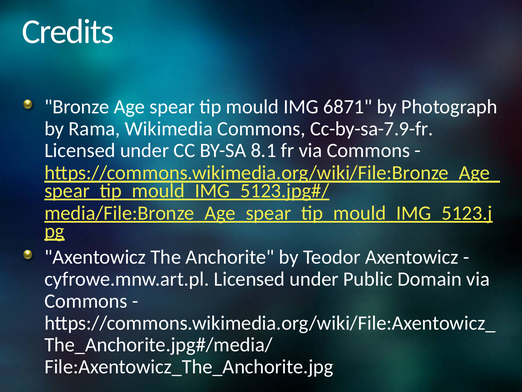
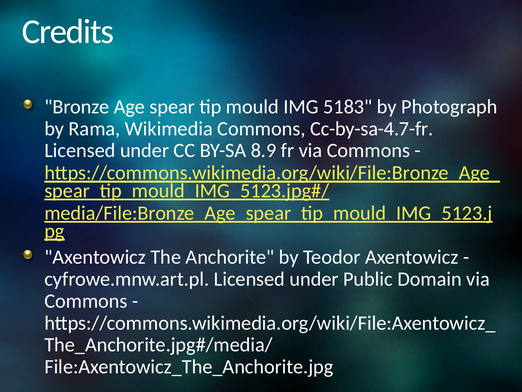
6871: 6871 -> 5183 (348, 107)
Cc-by-sa-7.9-fr: Cc-by-sa-7.9-fr -> Cc-by-sa-4.7-fr (372, 128)
8.1: 8.1 -> 8.9 (264, 150)
